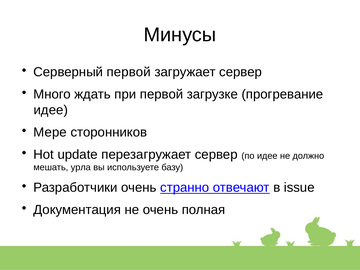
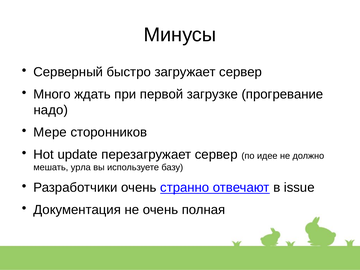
Серверный первой: первой -> быстро (129, 72)
идее: идее -> надо (51, 110)
